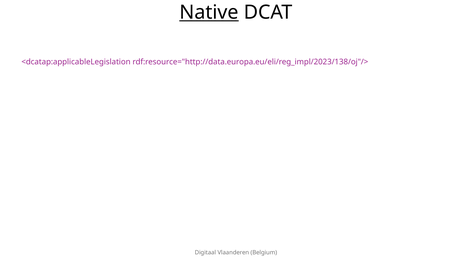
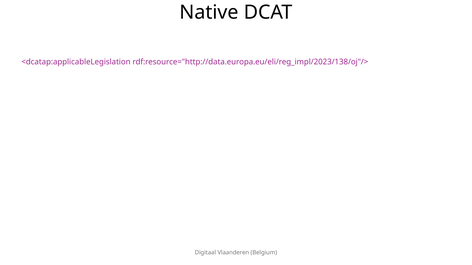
Native underline: present -> none (209, 12)
